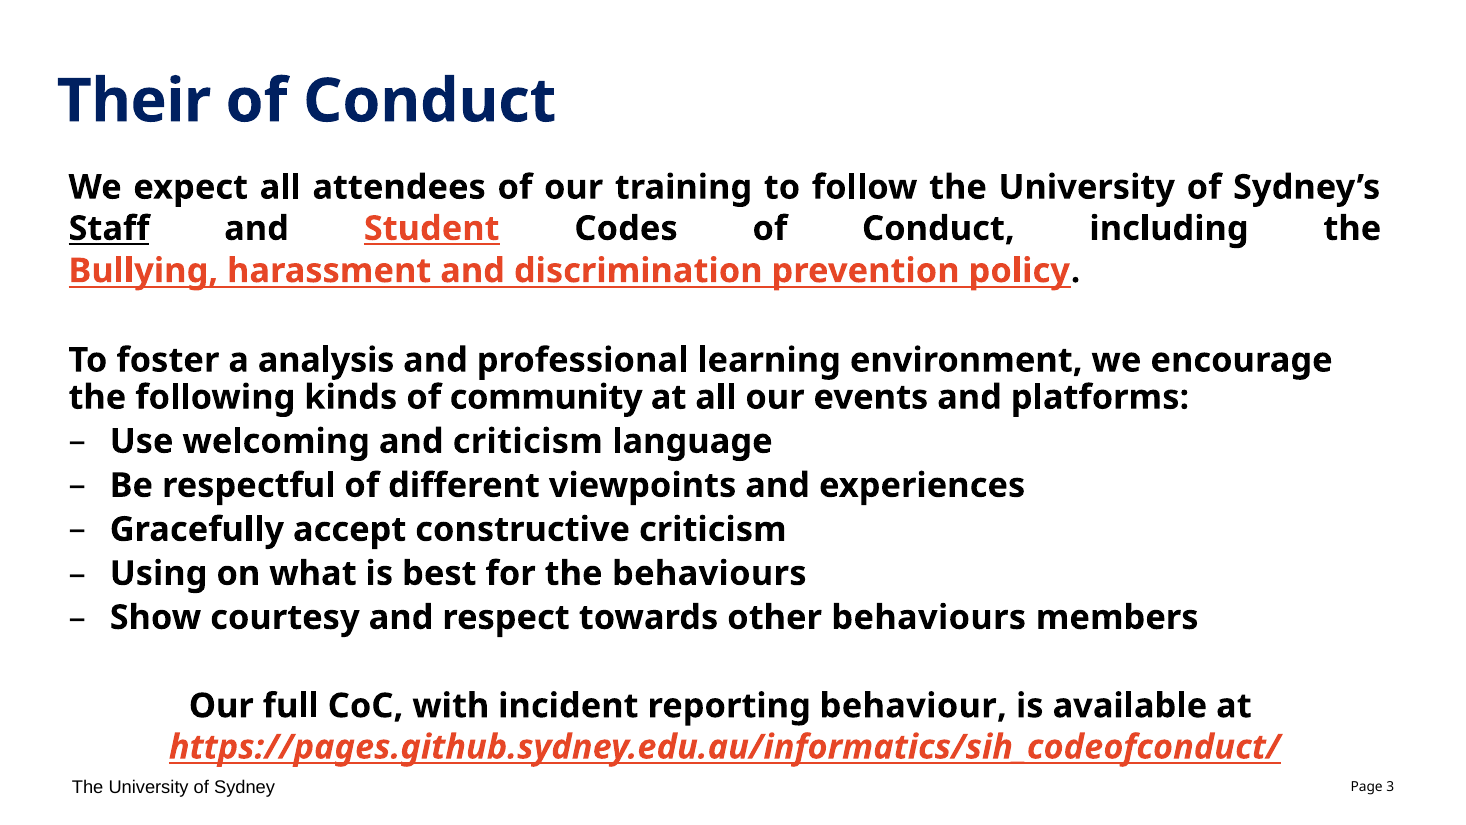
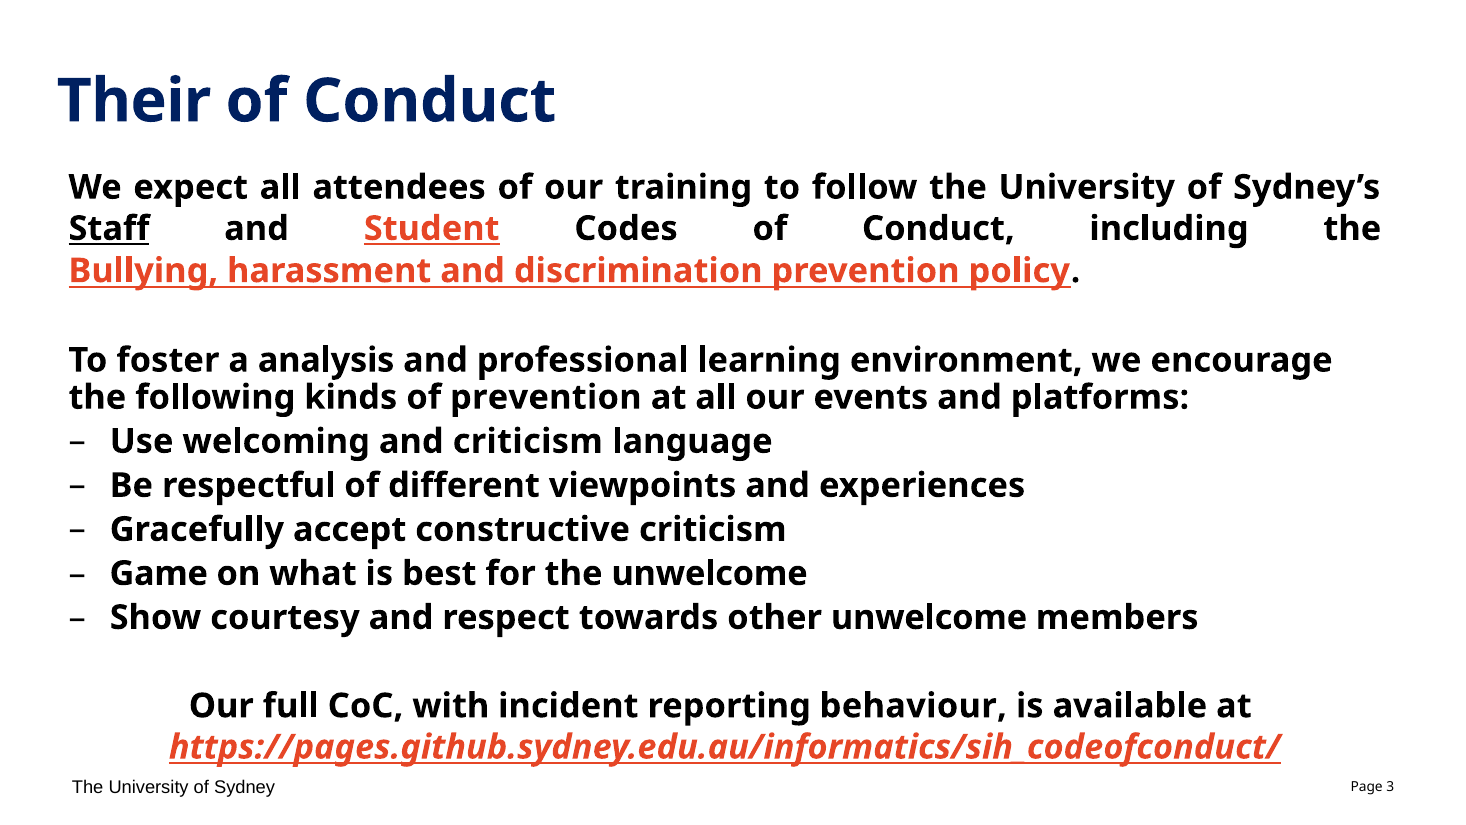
of community: community -> prevention (546, 397)
Using: Using -> Game (159, 573)
the behaviours: behaviours -> unwelcome (710, 573)
other behaviours: behaviours -> unwelcome (929, 617)
